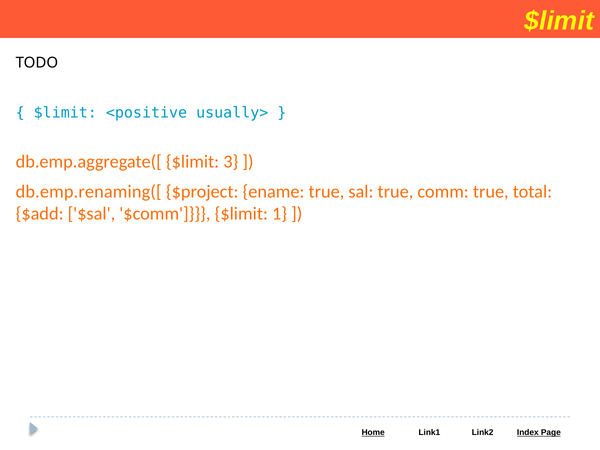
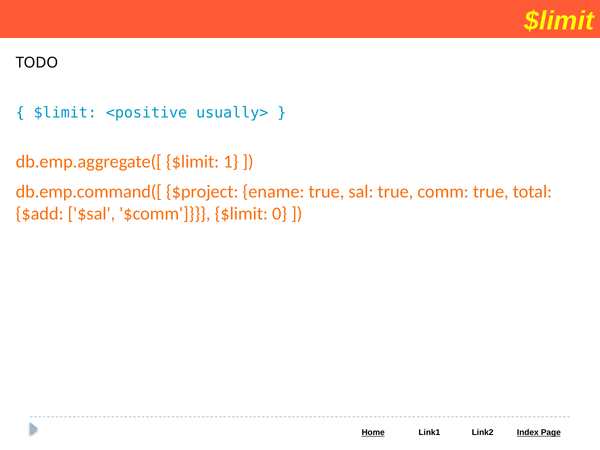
3: 3 -> 1 (231, 162)
db.emp.renaming([: db.emp.renaming([ -> db.emp.command([ (89, 192)
1: 1 -> 0 (280, 214)
